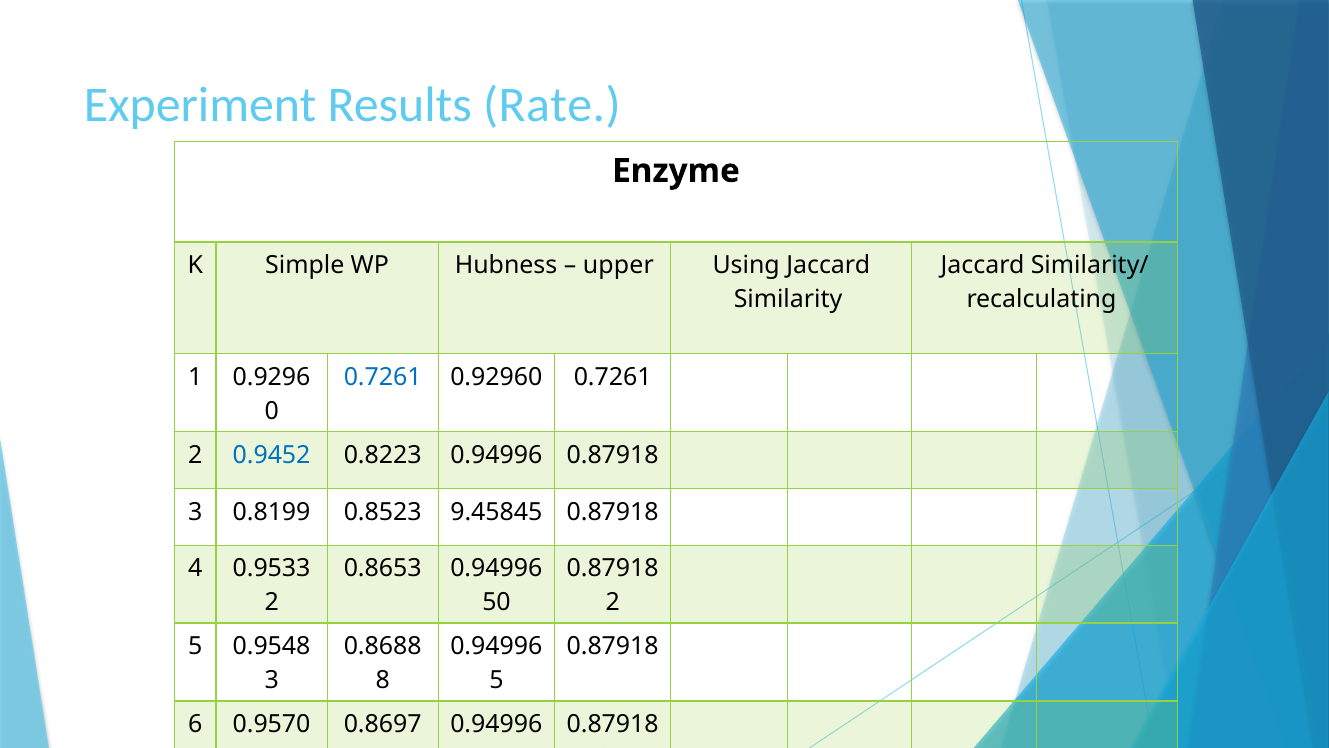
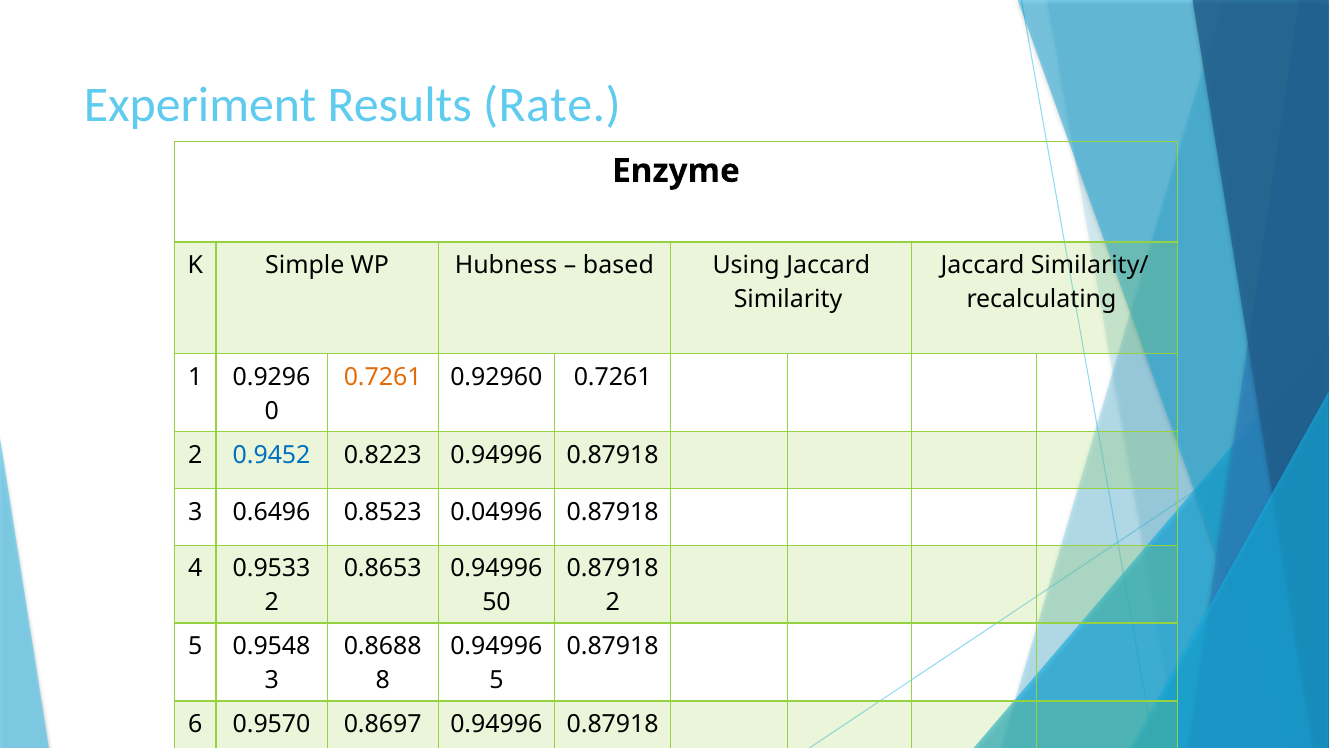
upper: upper -> based (618, 265)
0.7261 colour: blue -> orange (383, 377)
0.8199: 0.8199 -> 0.6496 (272, 512)
9.45845: 9.45845 -> 0.04996 (496, 512)
